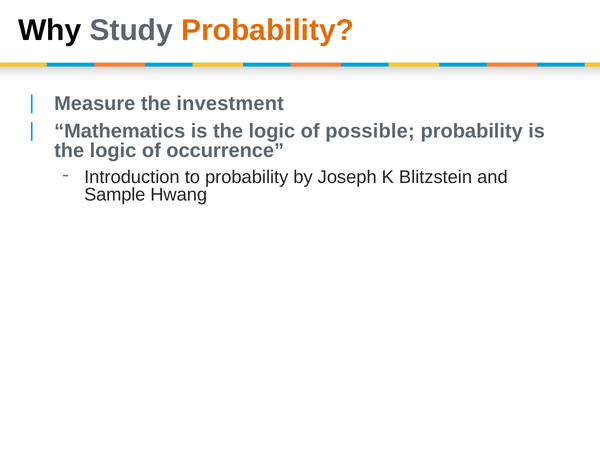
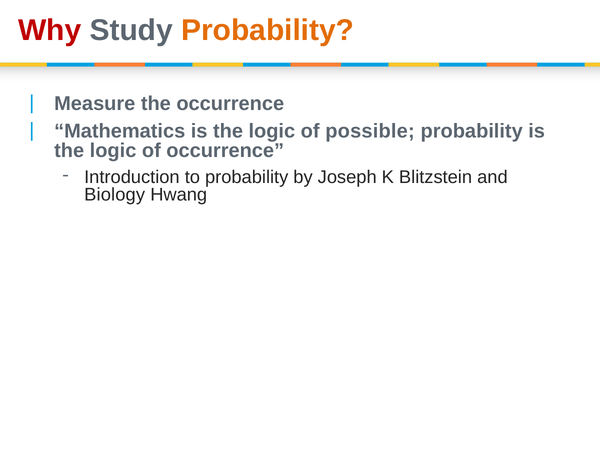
Why colour: black -> red (50, 30)
the investment: investment -> occurrence (230, 104)
Sample: Sample -> Biology (115, 195)
